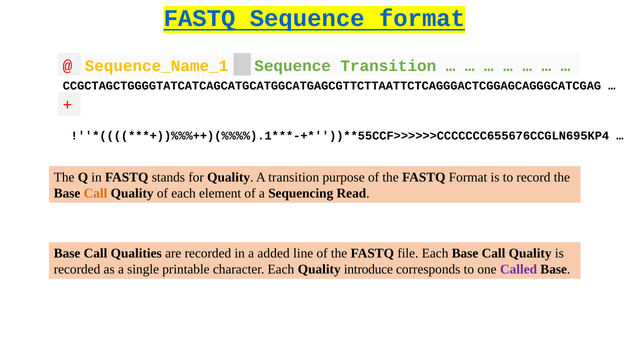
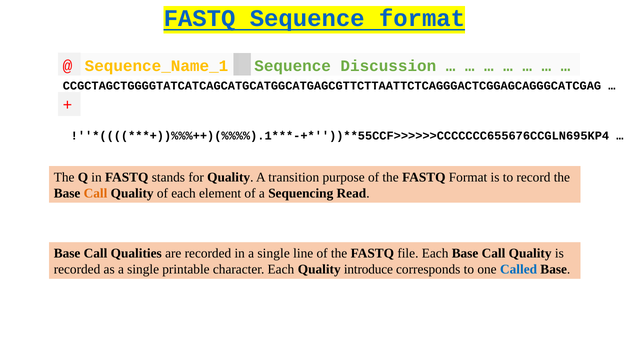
Sequence Transition: Transition -> Discussion (388, 66)
in a added: added -> single (274, 253)
Called colour: purple -> blue (519, 269)
